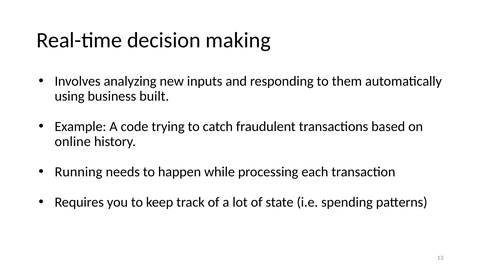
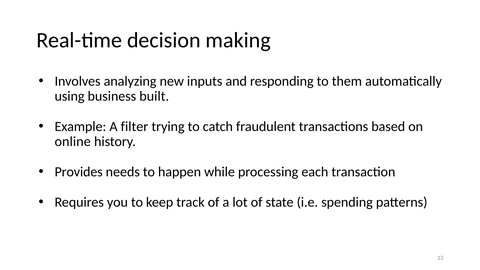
code: code -> filter (134, 127)
Running: Running -> Provides (79, 172)
